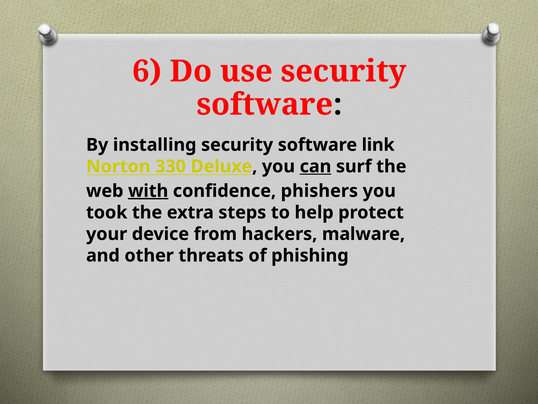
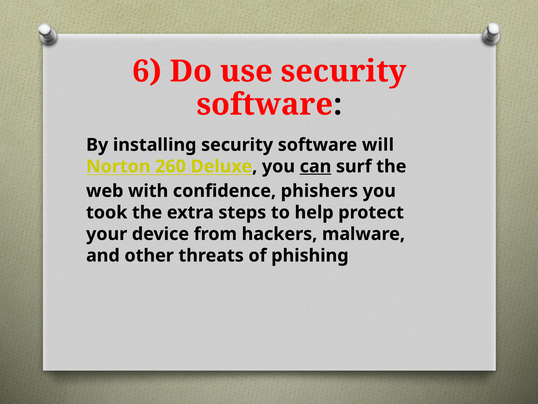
link: link -> will (378, 145)
330: 330 -> 260 (171, 166)
with underline: present -> none (148, 191)
